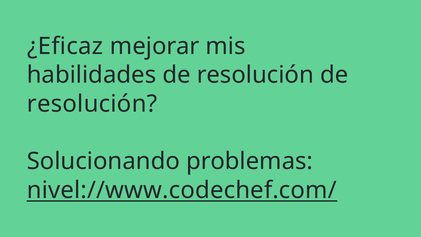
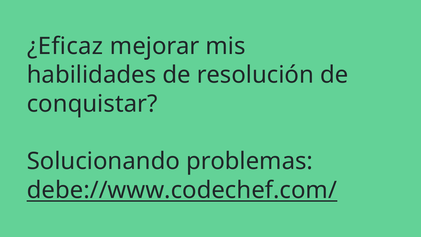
resolución: resolución -> conquistar (92, 104)
nivel://www.codechef.com/: nivel://www.codechef.com/ -> debe://www.codechef.com/ (182, 190)
